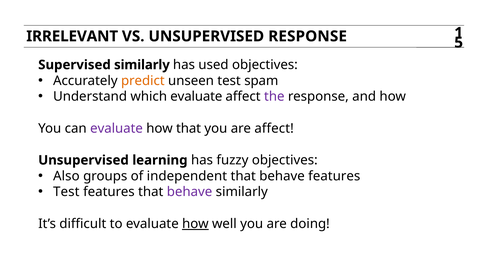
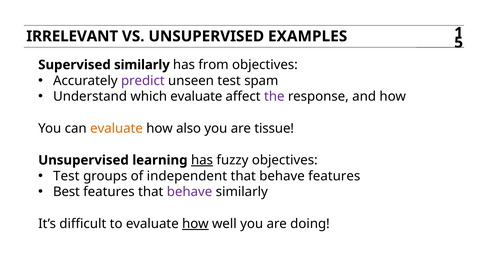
UNSUPERVISED RESPONSE: RESPONSE -> EXAMPLES (308, 36)
used: used -> from (214, 65)
predict colour: orange -> purple (143, 81)
evaluate colour: purple -> orange (116, 128)
how that: that -> also (189, 128)
are affect: affect -> tissue (274, 128)
has underline: none -> present (202, 160)
Also: Also -> Test (66, 176)
Test: Test -> Best (66, 192)
